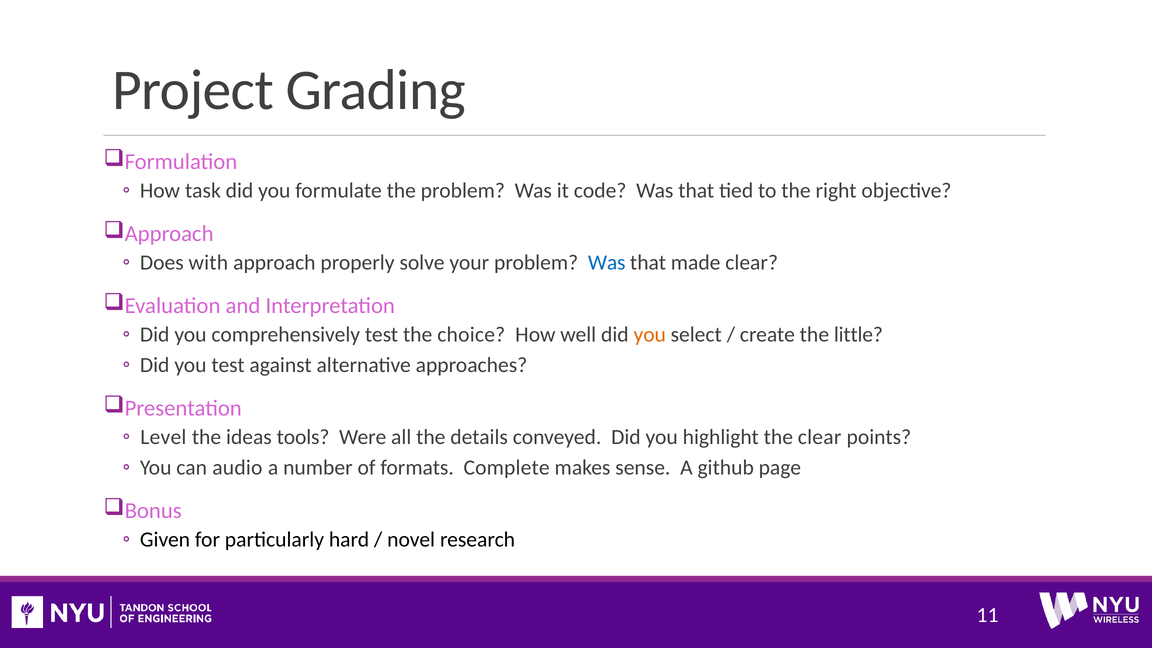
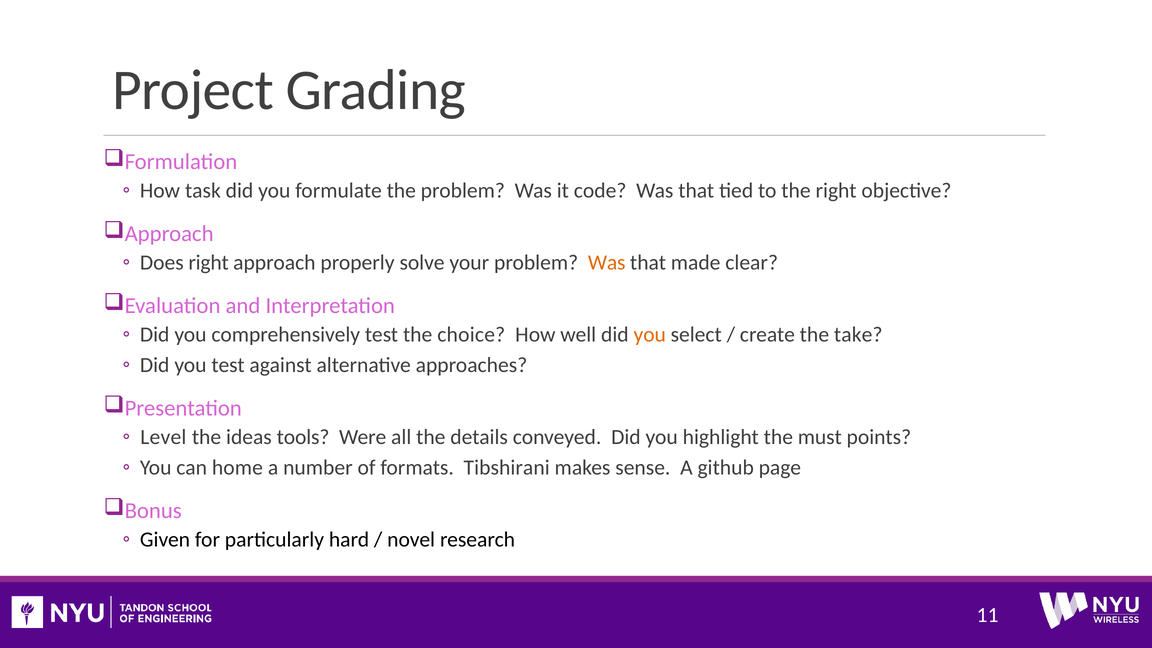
Does with: with -> right (209, 263)
Was colour: blue -> orange (607, 263)
little: little -> take (858, 335)
the clear: clear -> must (820, 437)
audio: audio -> home (237, 468)
Complete: Complete -> Tibshirani (507, 468)
